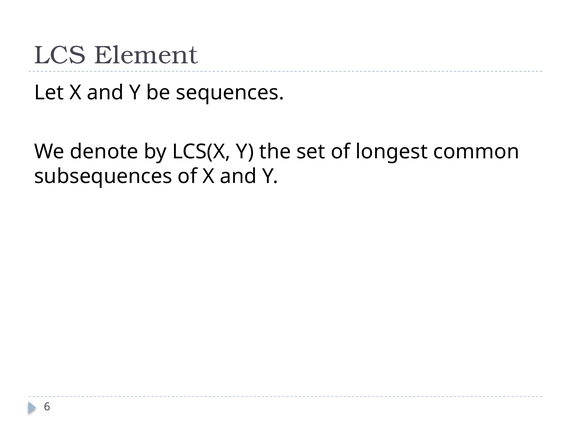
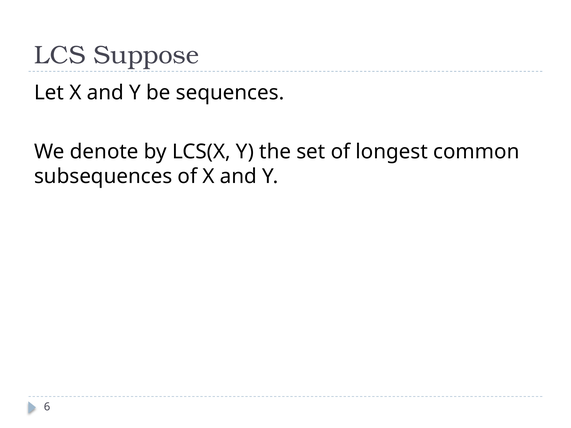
Element: Element -> Suppose (146, 55)
